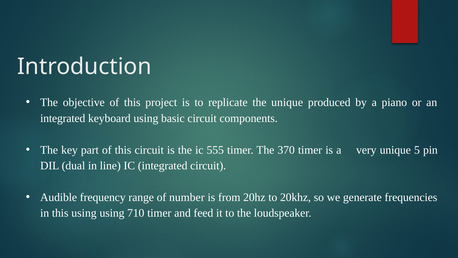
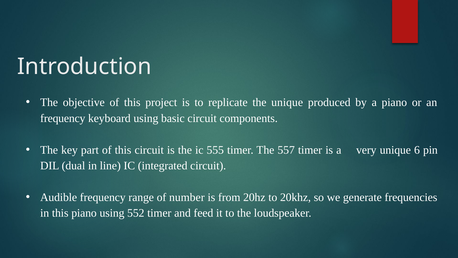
integrated: integrated -> frequency (63, 118)
370: 370 -> 557 (286, 150)
5: 5 -> 6 (417, 150)
this using: using -> piano (84, 213)
710: 710 -> 552 (136, 213)
